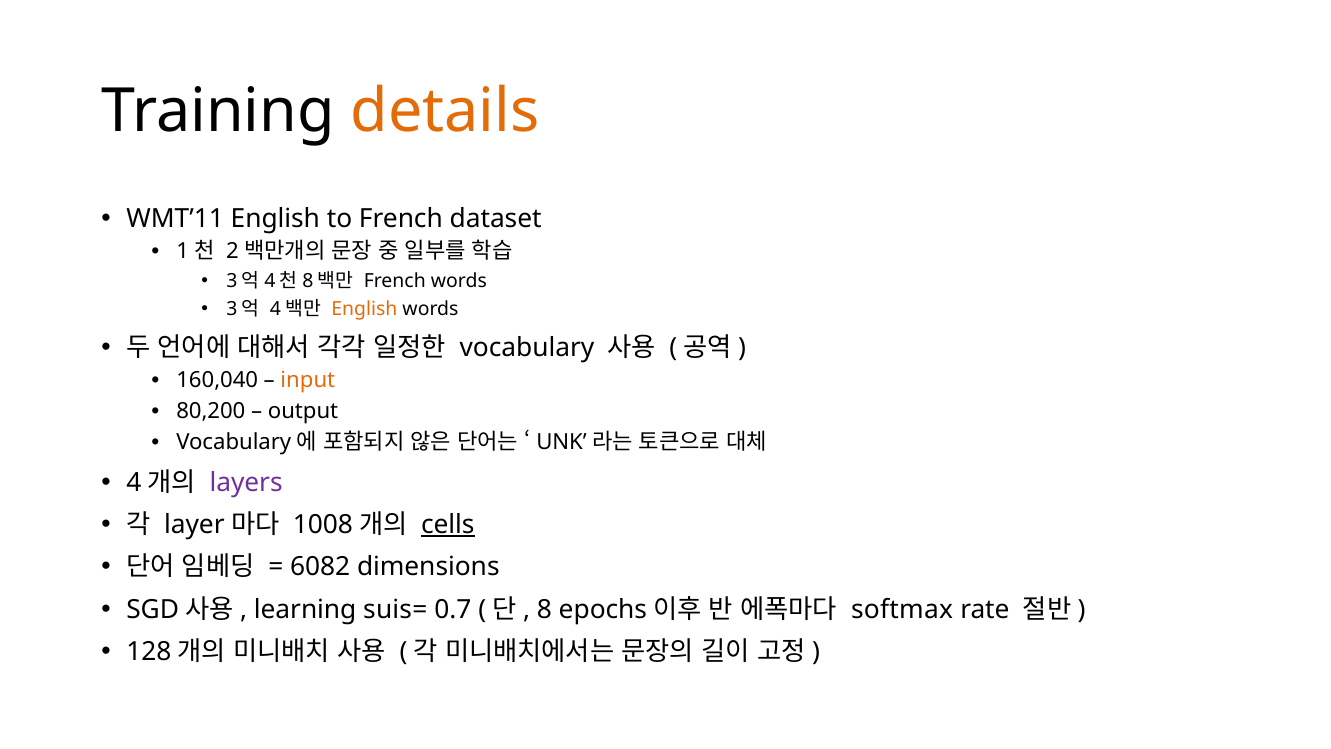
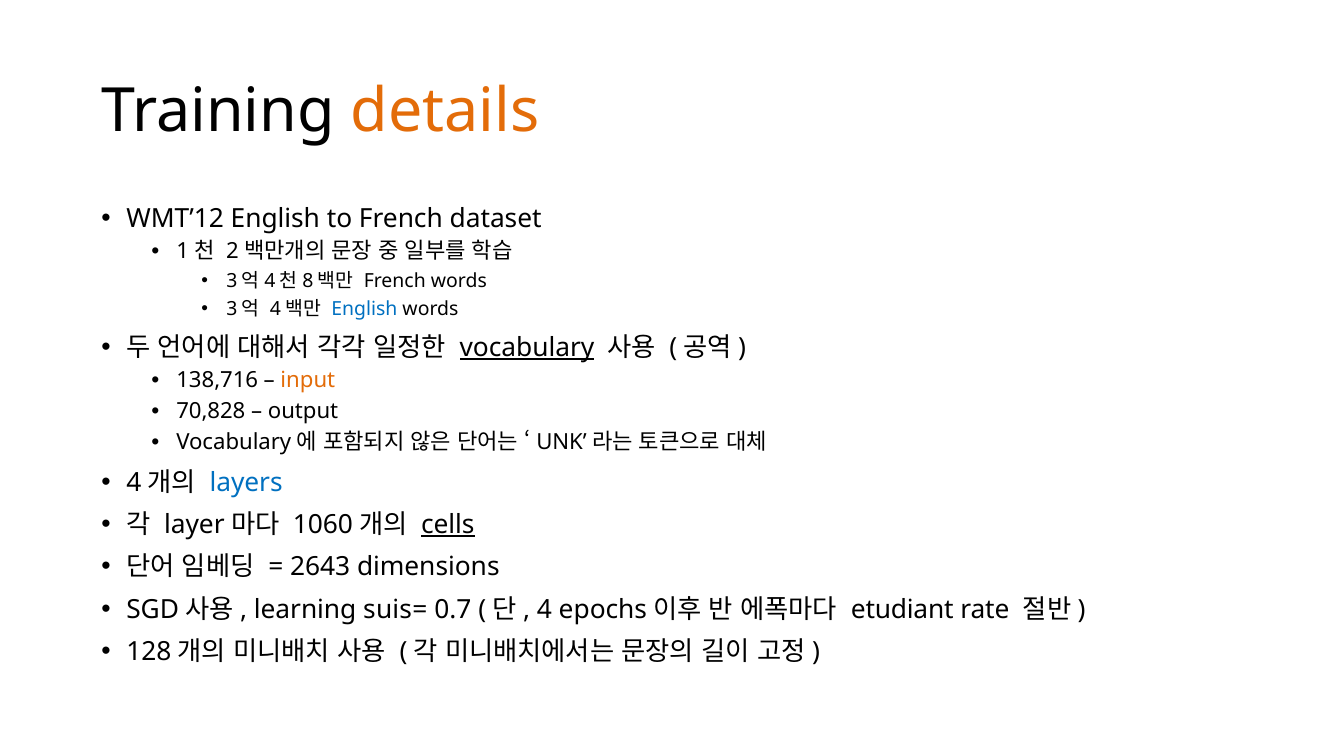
WMT’11: WMT’11 -> WMT’12 (175, 218)
English colour: orange -> blue (364, 309)
vocabulary underline: none -> present (527, 347)
160,040: 160,040 -> 138,716 (217, 380)
80,200: 80,200 -> 70,828 (211, 411)
layers colour: purple -> blue (246, 482)
1008: 1008 -> 1060 (323, 525)
6082: 6082 -> 2643 (320, 567)
8: 8 -> 4 (544, 609)
softmax: softmax -> etudiant (902, 609)
